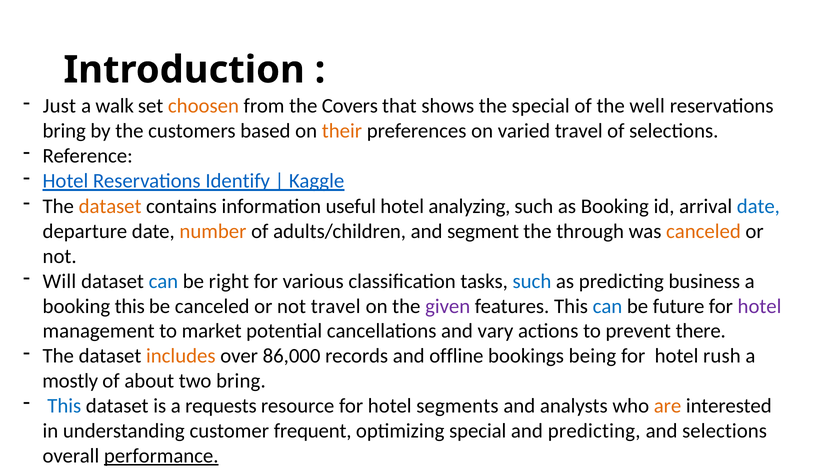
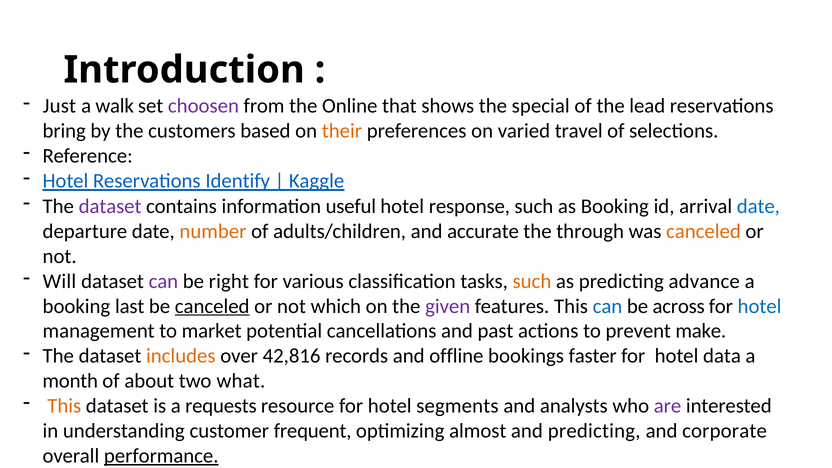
choosen colour: orange -> purple (203, 106)
Covers: Covers -> Online (350, 106)
well: well -> lead (647, 106)
dataset colour: orange -> purple (110, 206)
analyzing: analyzing -> response (469, 206)
segment: segment -> accurate (483, 231)
can colour: blue -> purple (163, 281)
such colour: blue -> orange (532, 281)
business: business -> advance (704, 281)
booking this: this -> last (130, 306)
canceled underline: none -> present (212, 306)
not travel: travel -> which (336, 306)
future: future -> across (679, 306)
hotel colour: purple -> blue (760, 306)
vary: vary -> past (495, 331)
there: there -> make (701, 331)
86,000: 86,000 -> 42,816 (292, 356)
being: being -> faster (593, 356)
rush: rush -> data (722, 356)
mostly: mostly -> month (70, 381)
two bring: bring -> what (241, 381)
This colour: blue -> orange (64, 406)
are colour: orange -> purple (668, 406)
optimizing special: special -> almost (478, 431)
and selections: selections -> corporate (725, 431)
